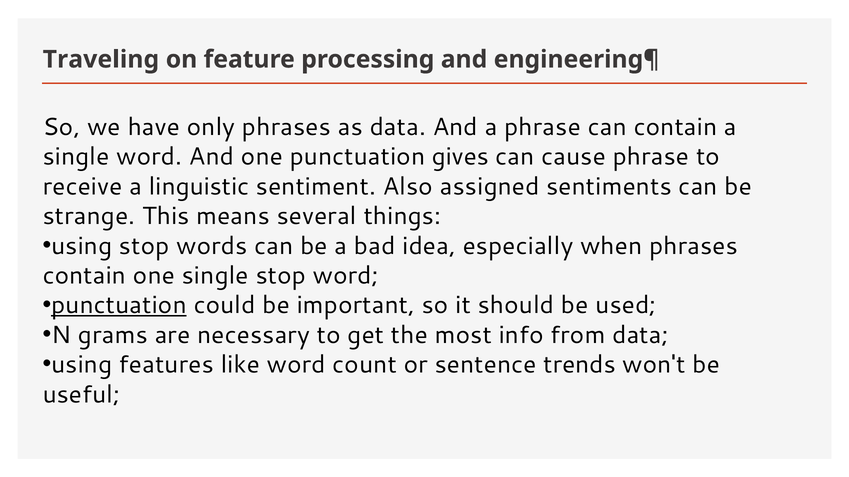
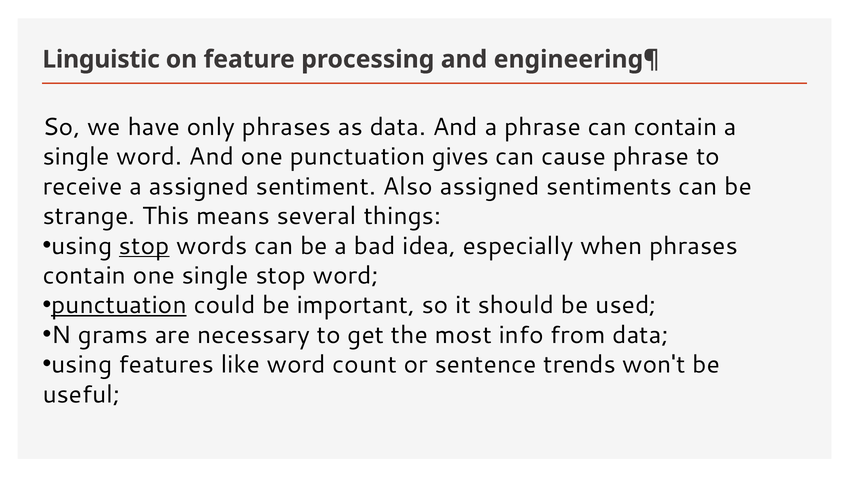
Traveling: Traveling -> Linguistic (101, 59)
a linguistic: linguistic -> assigned (199, 187)
stop underline: none -> present (144, 246)
